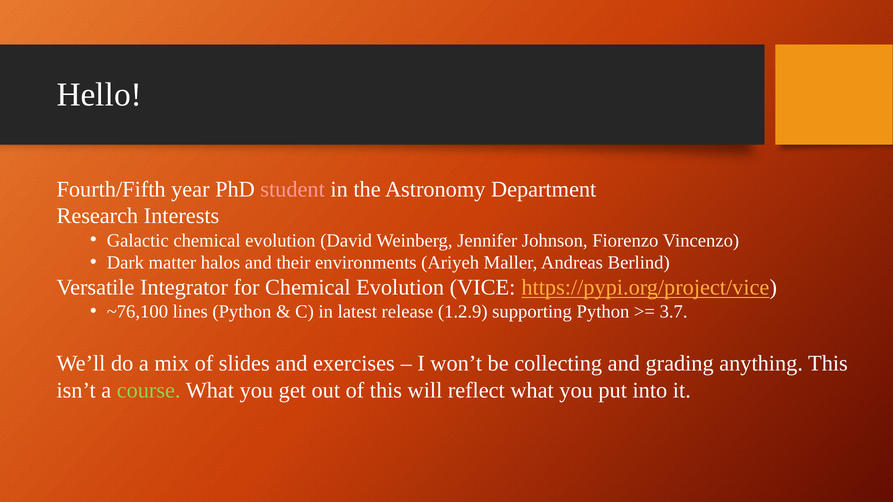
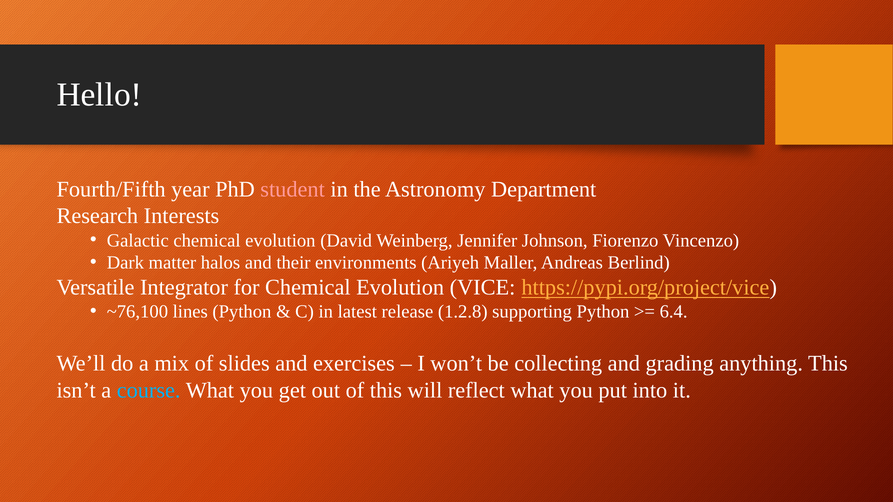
1.2.9: 1.2.9 -> 1.2.8 (463, 312)
3.7: 3.7 -> 6.4 (674, 312)
course colour: light green -> light blue (149, 390)
